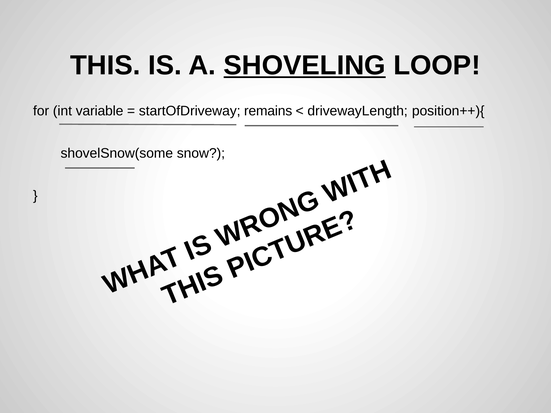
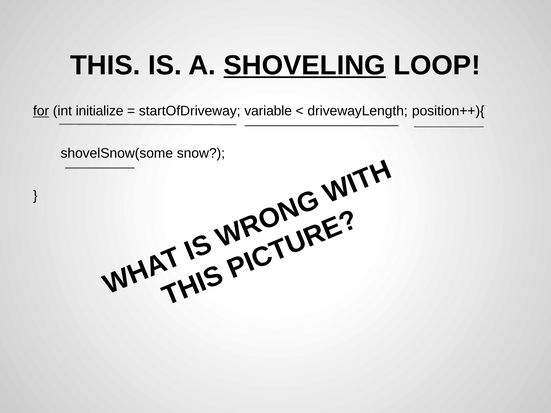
for underline: none -> present (41, 111)
variable: variable -> initialize (100, 111)
remains: remains -> variable (268, 111)
